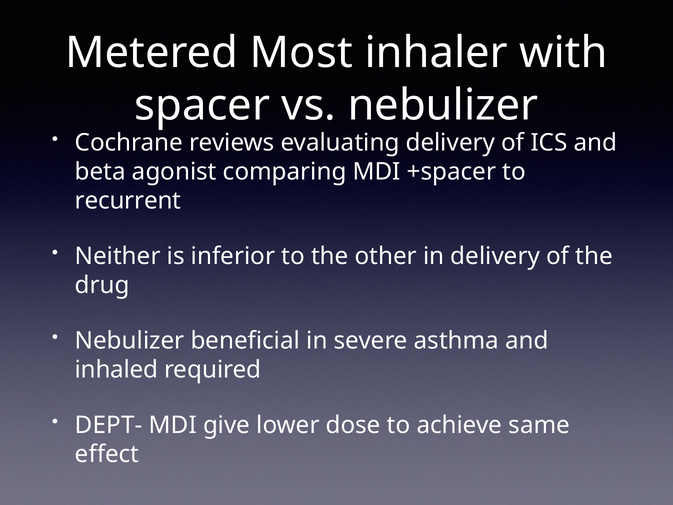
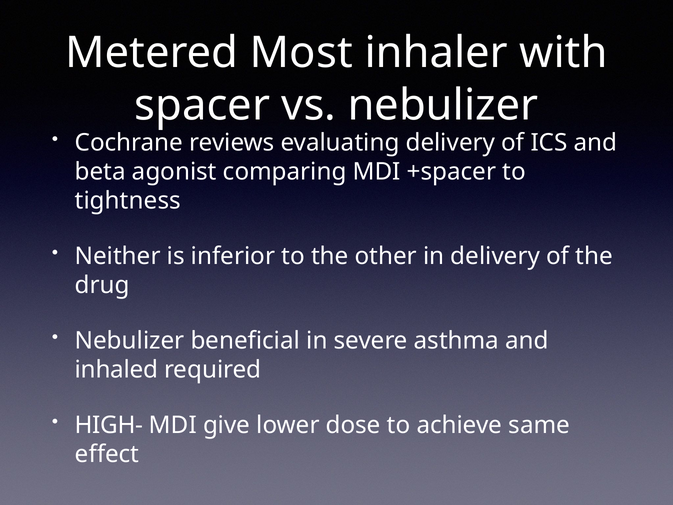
recurrent: recurrent -> tightness (128, 201)
DEPT-: DEPT- -> HIGH- (109, 425)
